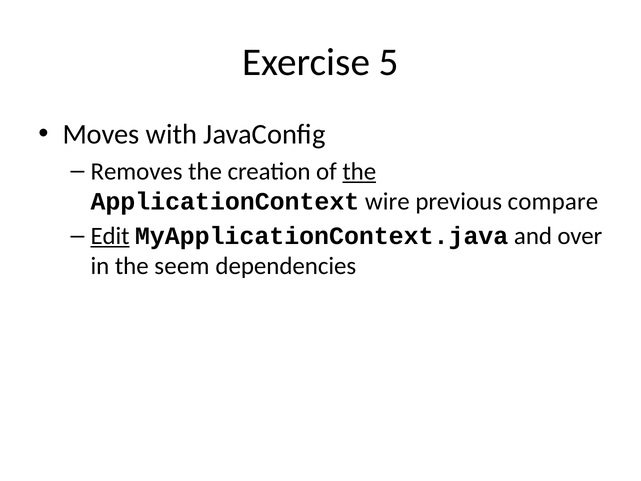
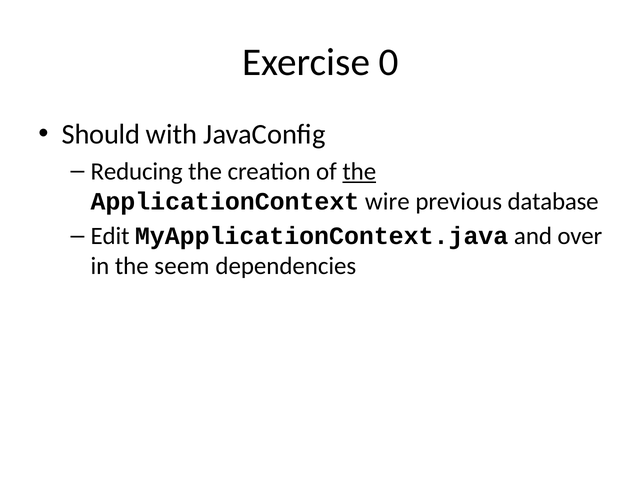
5: 5 -> 0 (389, 62)
Moves: Moves -> Should (101, 134)
Removes: Removes -> Reducing (137, 171)
compare: compare -> database (553, 201)
Edit underline: present -> none (110, 236)
